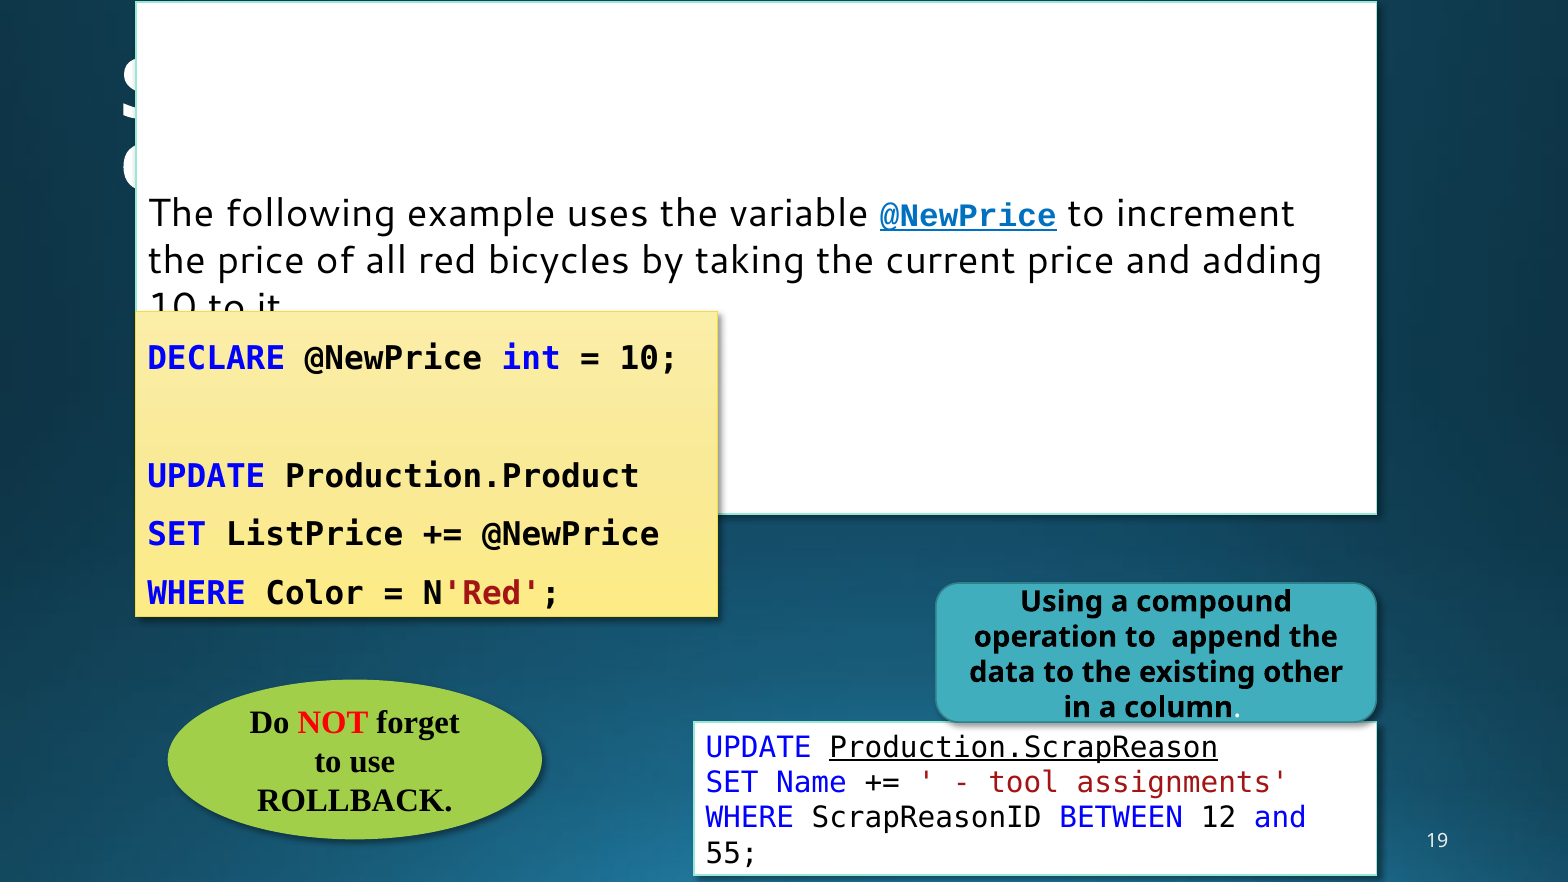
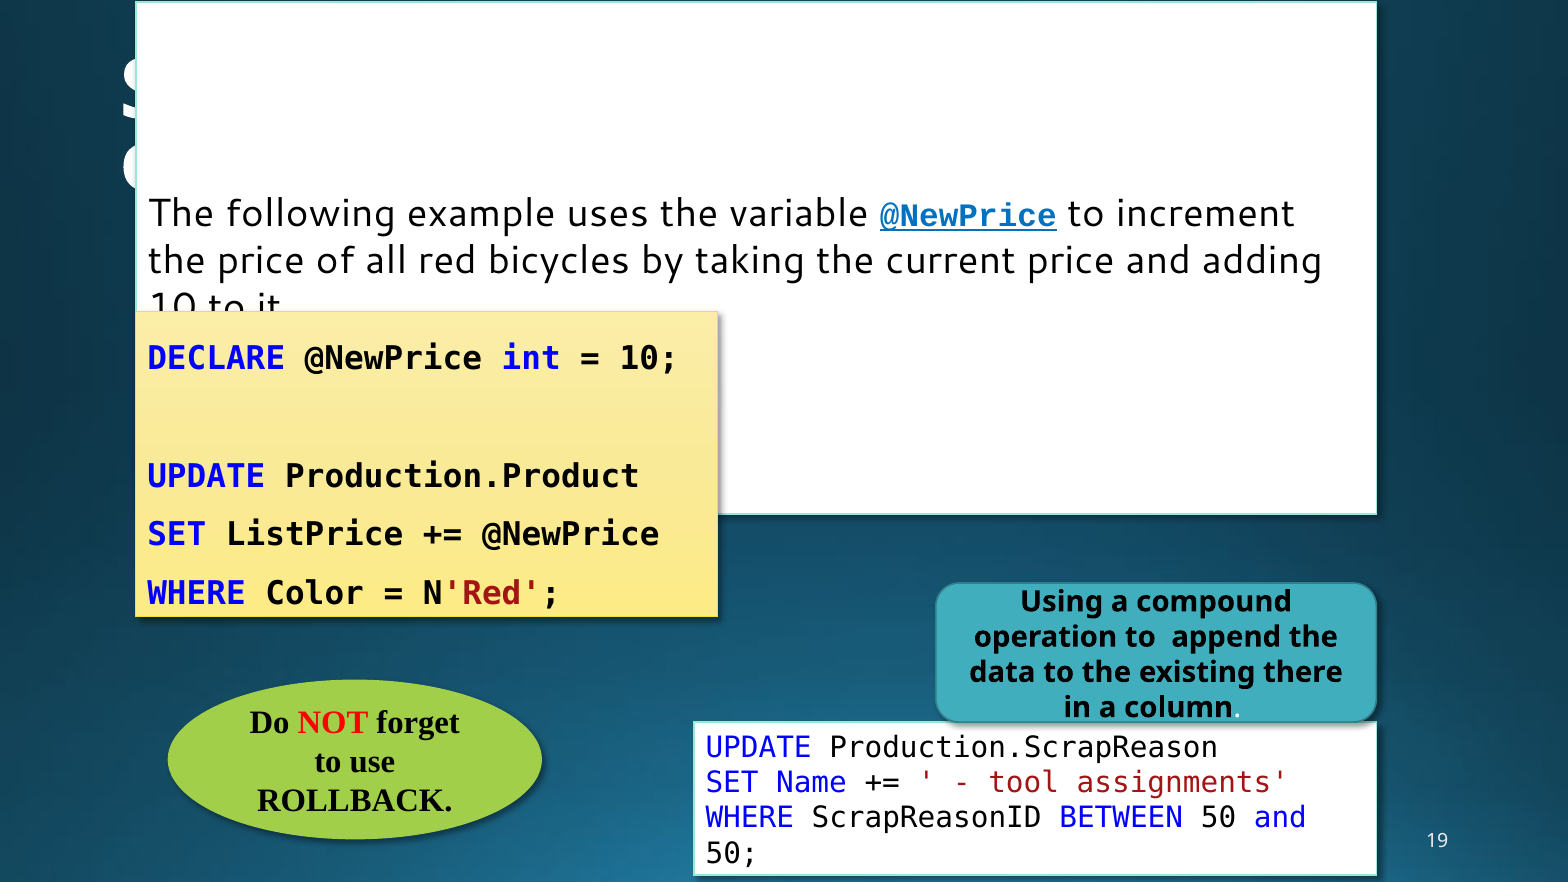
other: other -> there (1303, 672)
Production.ScrapReason underline: present -> none (1024, 748)
BETWEEN 12: 12 -> 50 (1219, 818)
55: 55 -> 50 (732, 853)
